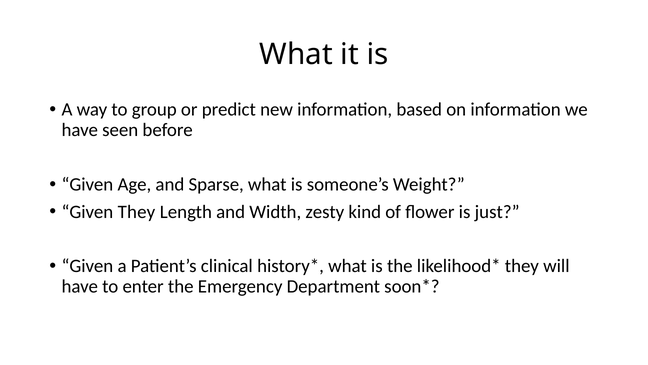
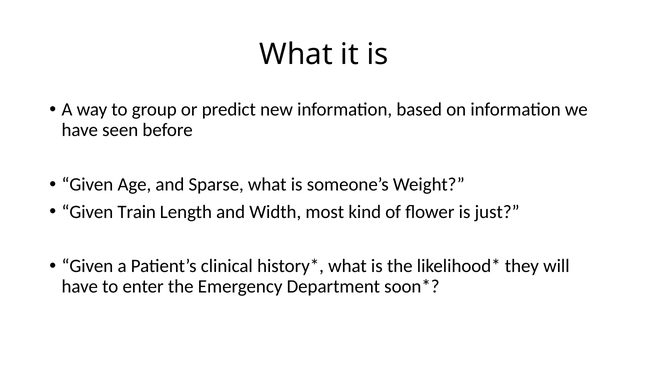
Given They: They -> Train (137, 211)
zesty: zesty -> most (325, 211)
